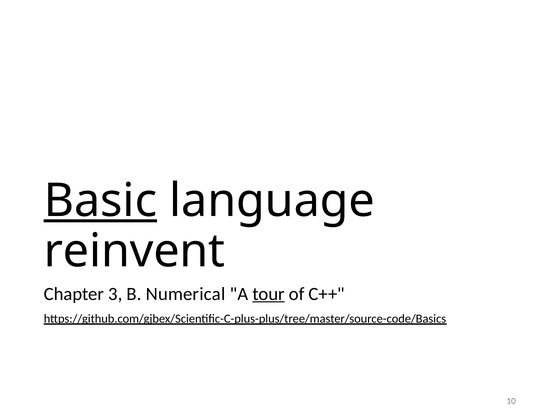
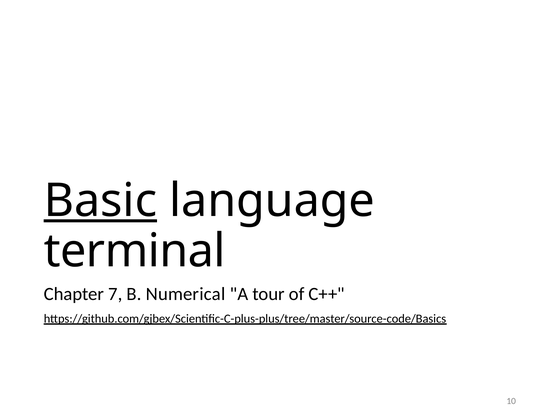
reinvent: reinvent -> terminal (135, 251)
3: 3 -> 7 (115, 294)
tour underline: present -> none (269, 294)
